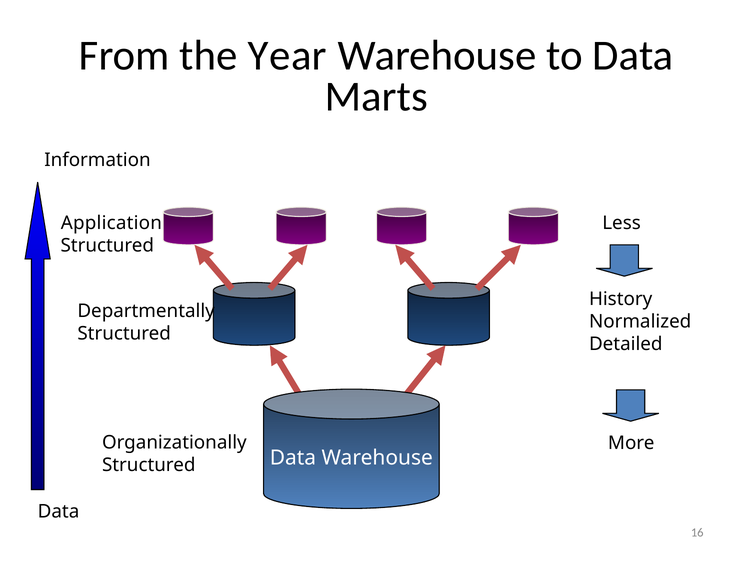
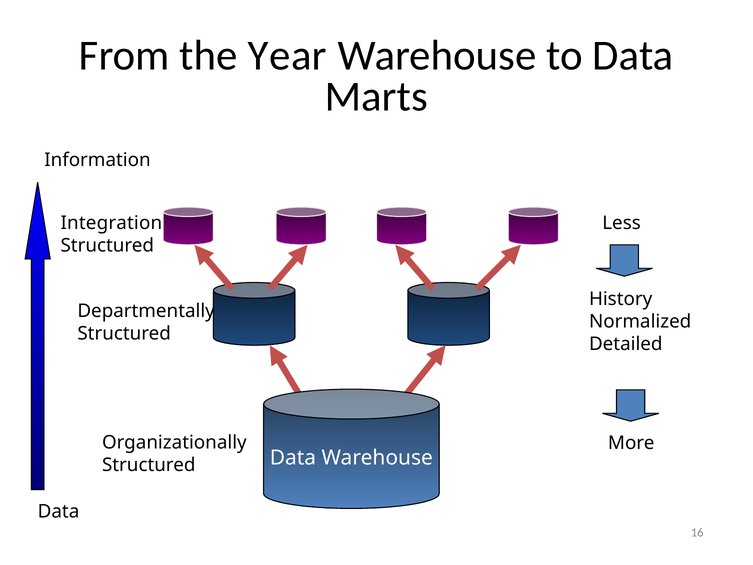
Application: Application -> Integration (111, 223)
